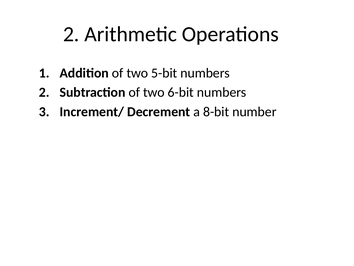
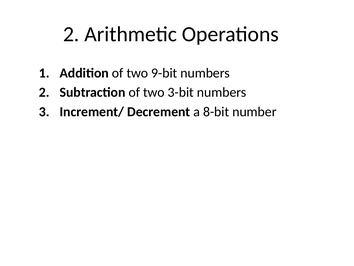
5-bit: 5-bit -> 9-bit (164, 73)
6-bit: 6-bit -> 3-bit (181, 92)
